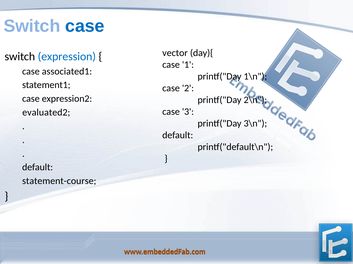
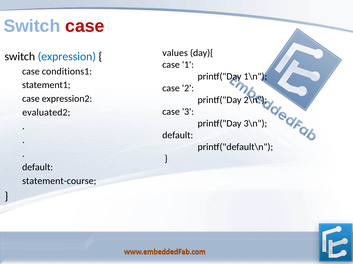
case colour: blue -> red (85, 26)
vector: vector -> values (175, 53)
associated1: associated1 -> conditions1 (67, 72)
